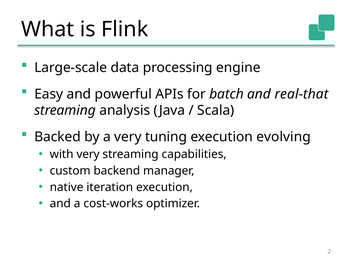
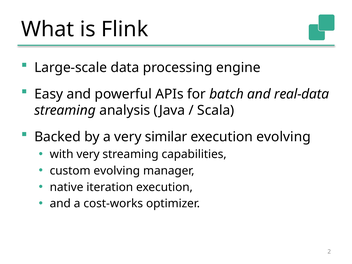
real-that: real-that -> real-data (302, 94)
tuning: tuning -> similar (166, 137)
custom backend: backend -> evolving (117, 171)
